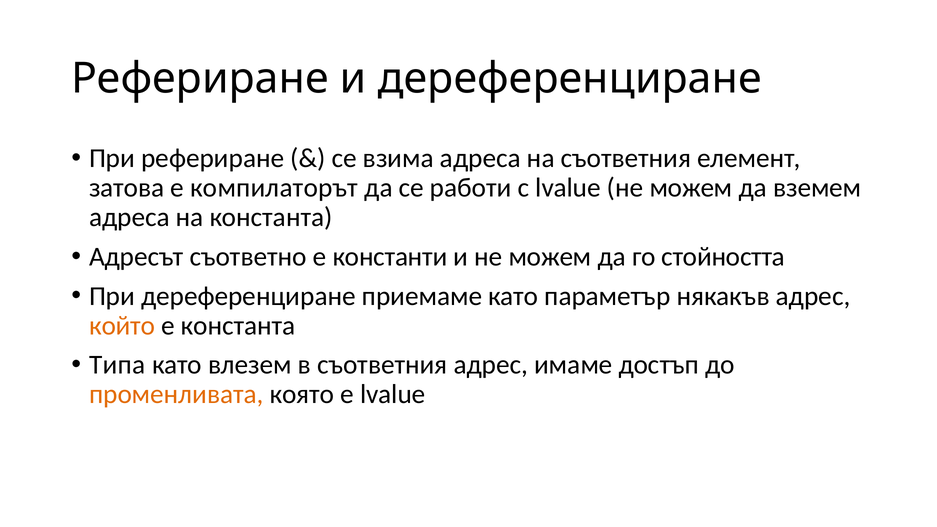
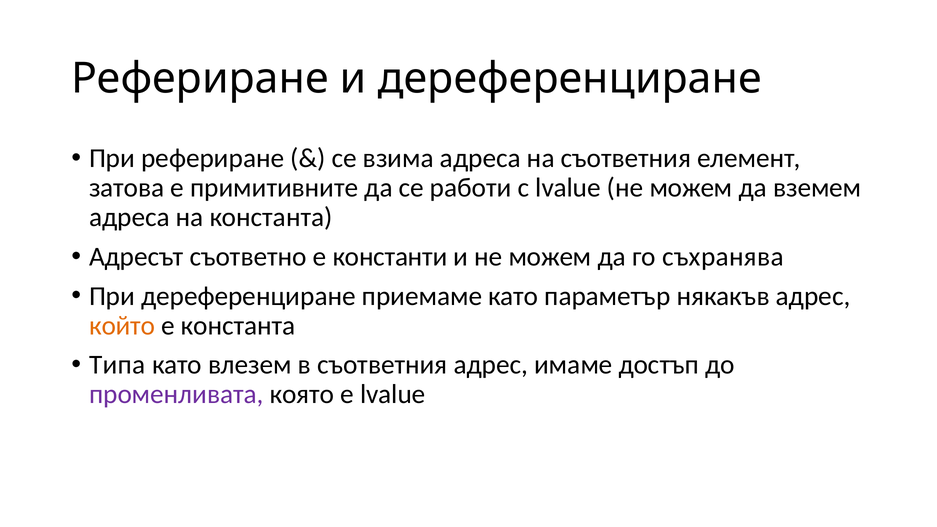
компилаторът: компилаторът -> примитивните (274, 188)
стойността: стойността -> съхранява (723, 257)
променливата colour: orange -> purple (176, 394)
